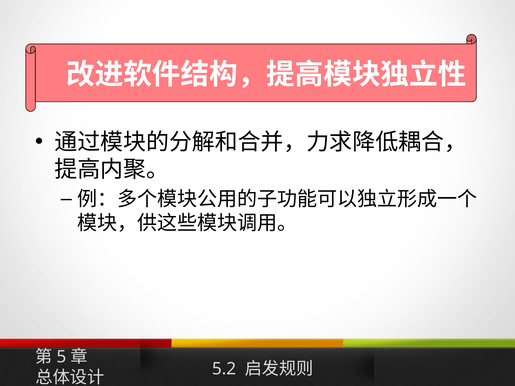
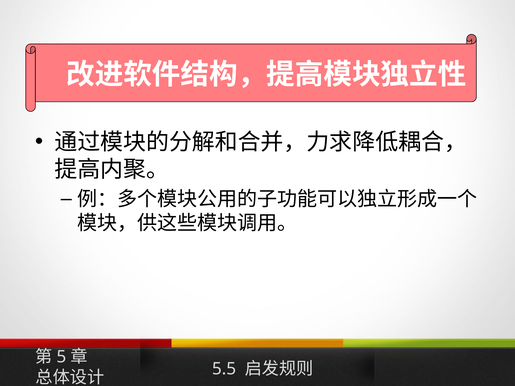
5.2: 5.2 -> 5.5 (224, 369)
